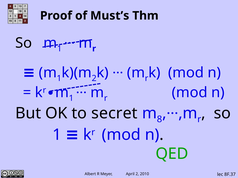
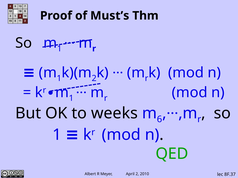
secret: secret -> weeks (114, 113)
8: 8 -> 6 (160, 120)
